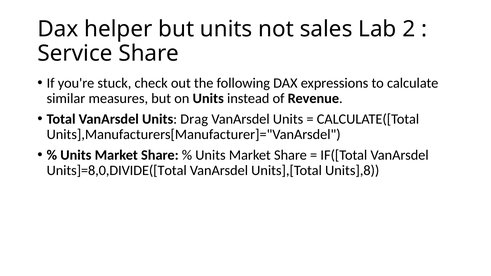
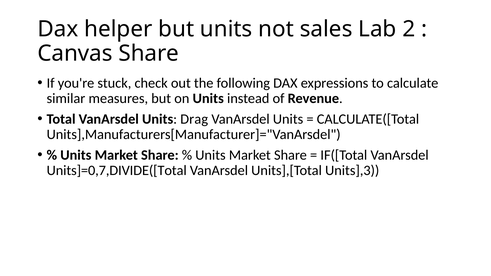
Service: Service -> Canvas (75, 53)
Units]=8,0,DIVIDE([Total: Units]=8,0,DIVIDE([Total -> Units]=0,7,DIVIDE([Total (117, 171)
Units],8: Units],8 -> Units],3 (352, 171)
